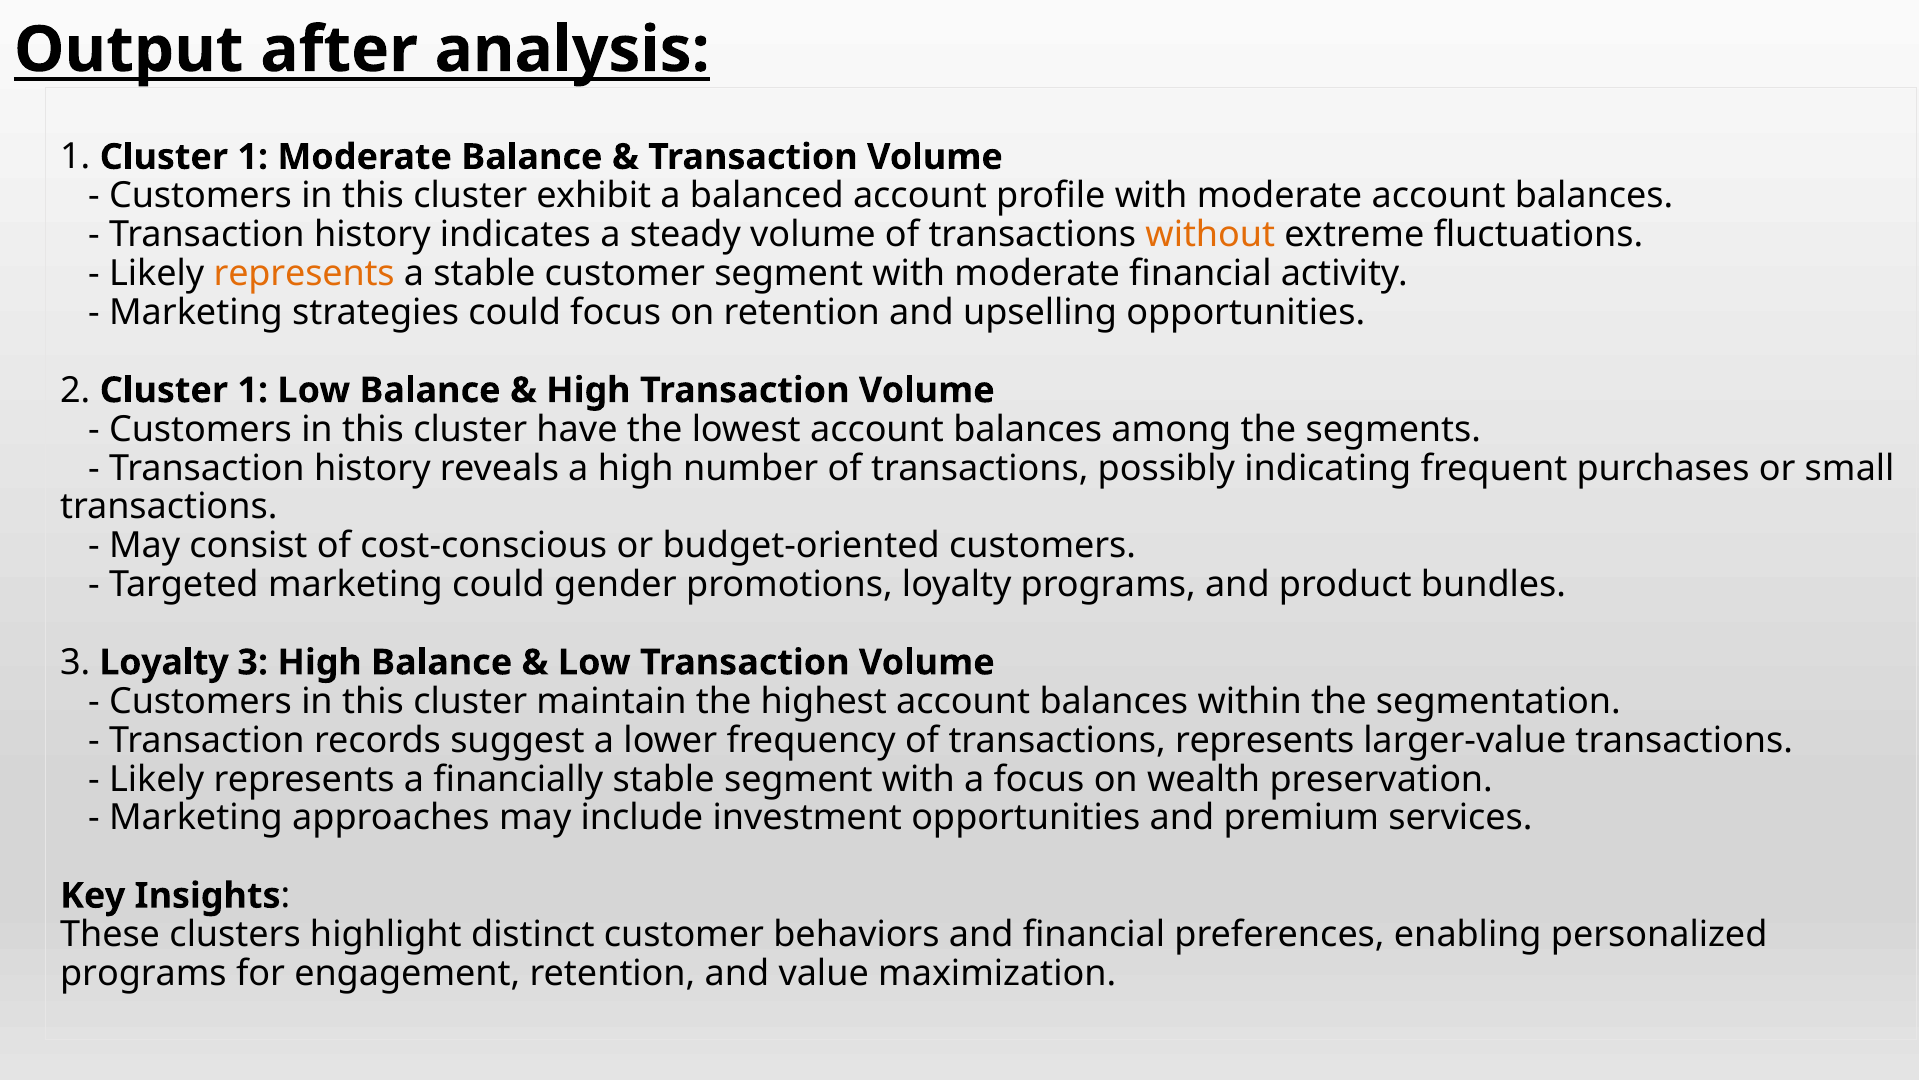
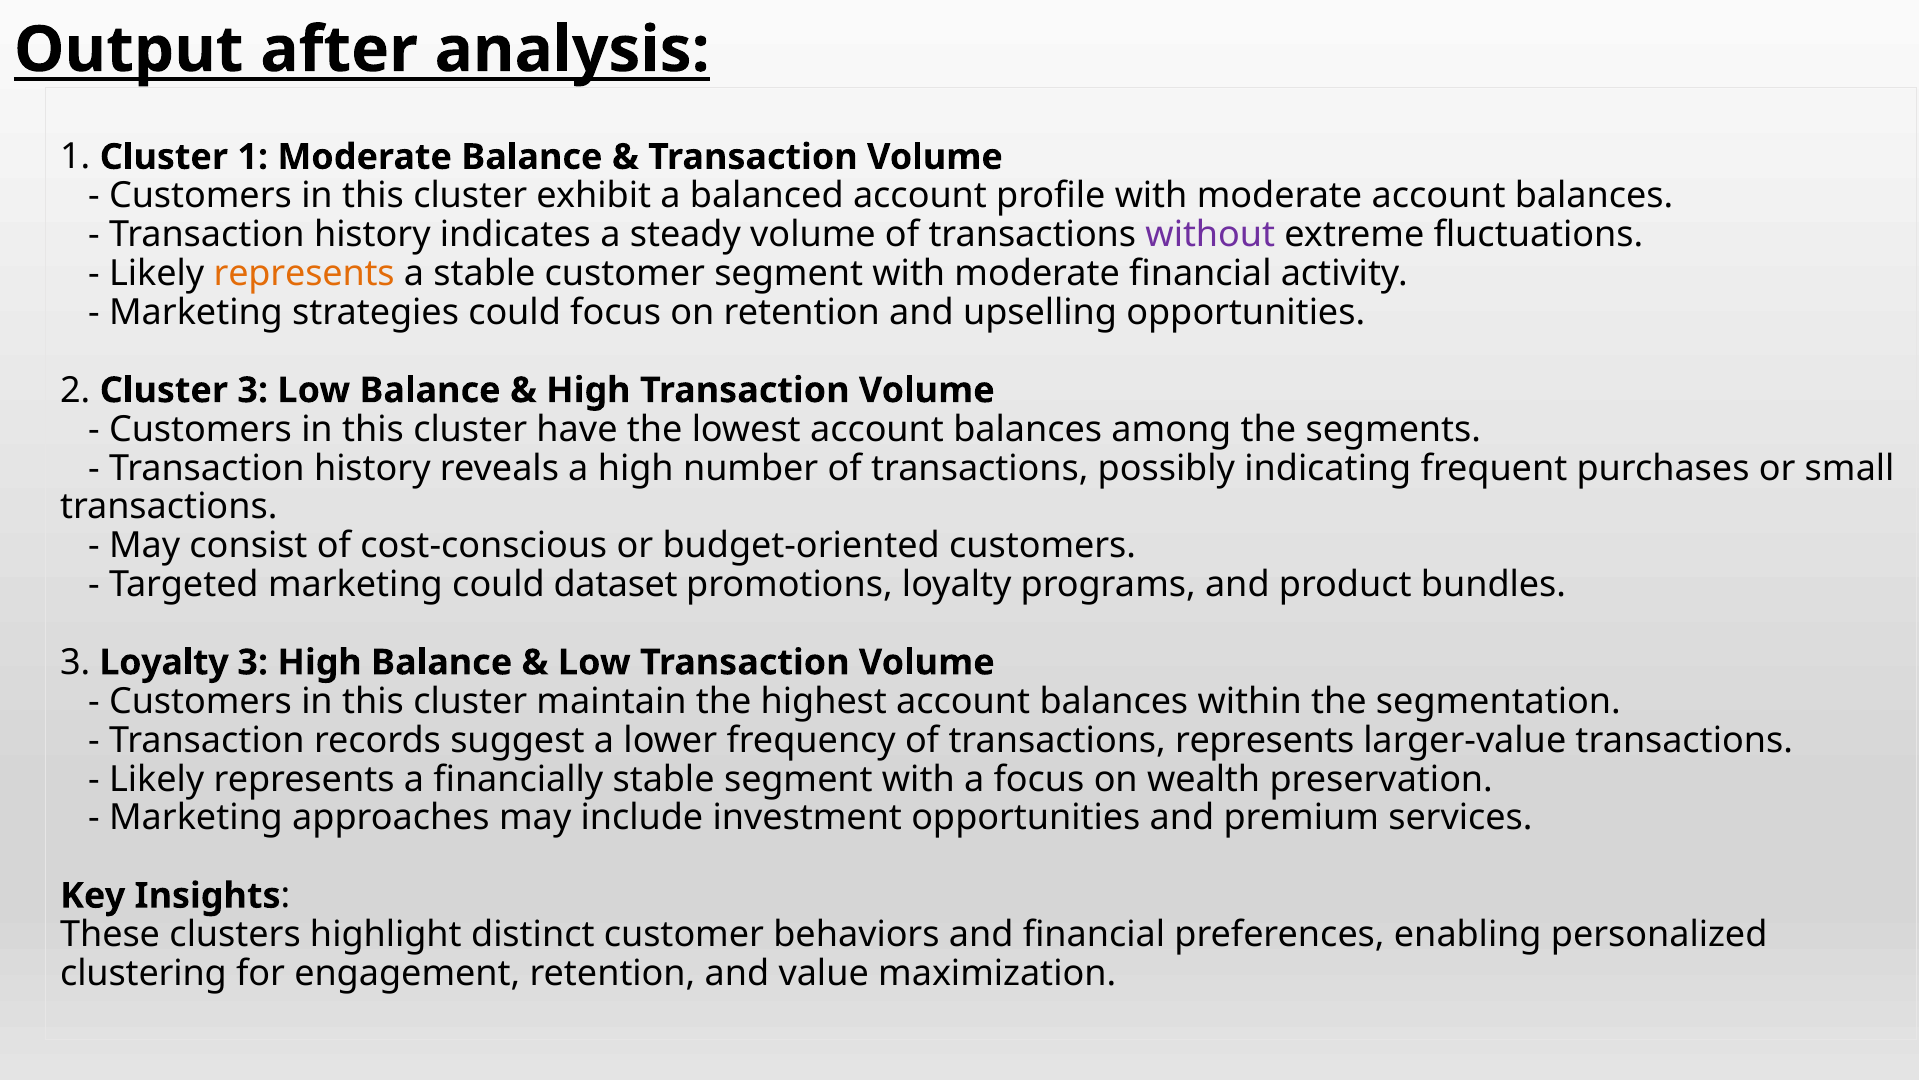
without colour: orange -> purple (1210, 235)
2 Cluster 1: 1 -> 3 (253, 390)
gender: gender -> dataset (616, 585)
programs: programs -> clustering (143, 973)
